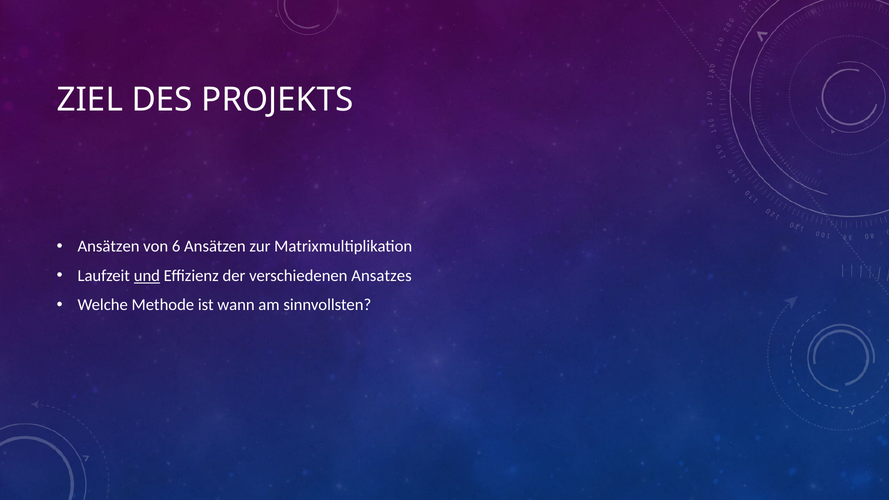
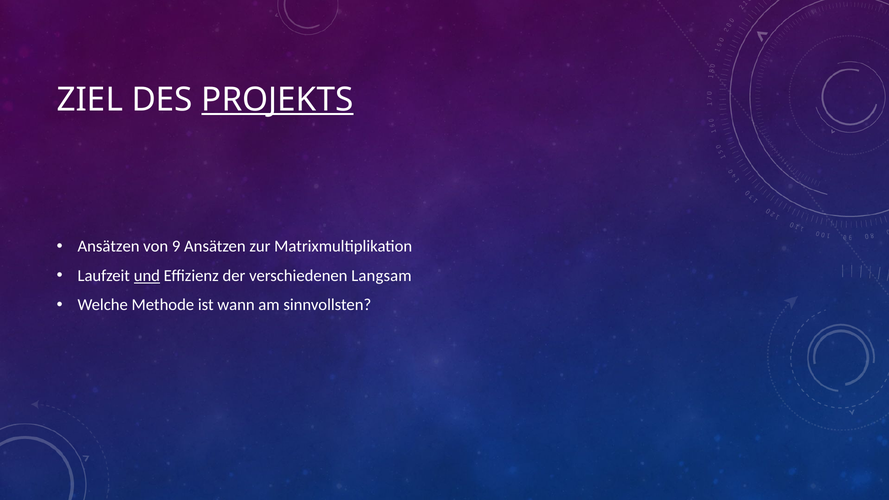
PROJEKTS underline: none -> present (277, 100)
6: 6 -> 9 (176, 246)
Ansatzes: Ansatzes -> Langsam (381, 276)
